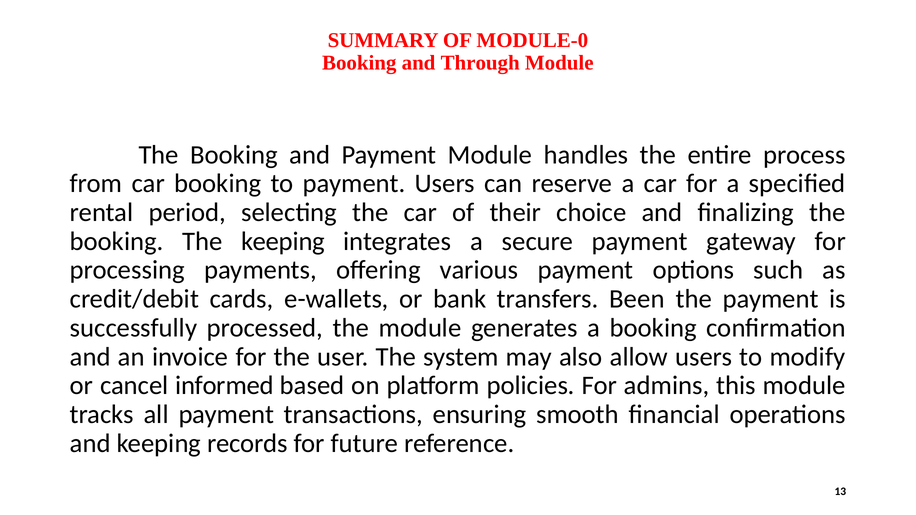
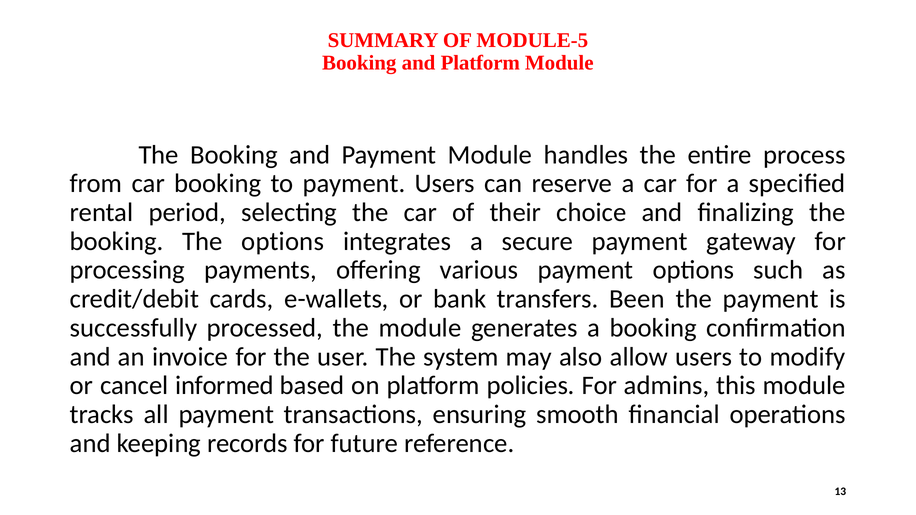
MODULE-0: MODULE-0 -> MODULE-5 (532, 40)
and Through: Through -> Platform (480, 63)
The keeping: keeping -> options (283, 241)
